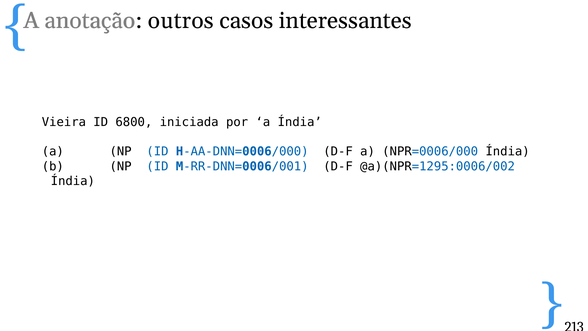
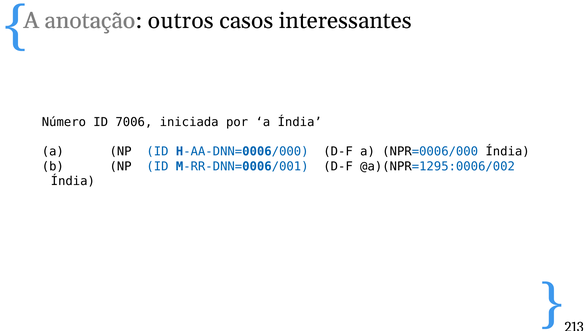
Vieira: Vieira -> Número (64, 122)
6800: 6800 -> 7006 (134, 122)
